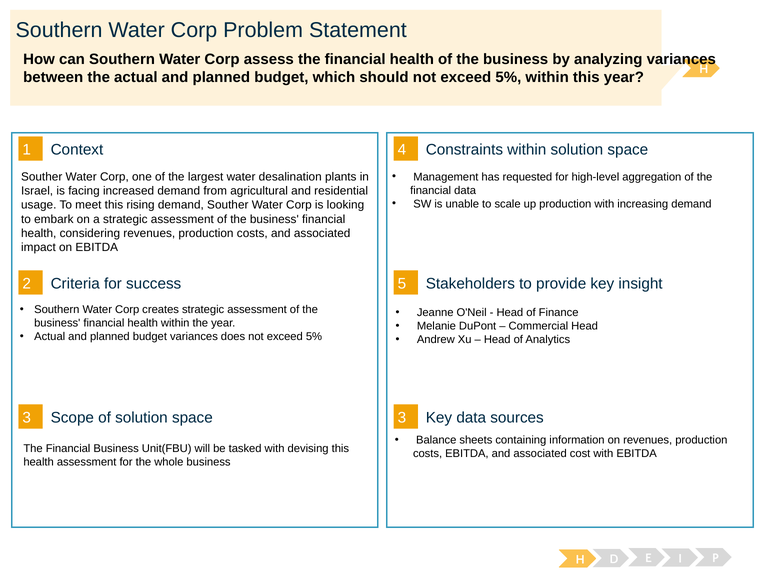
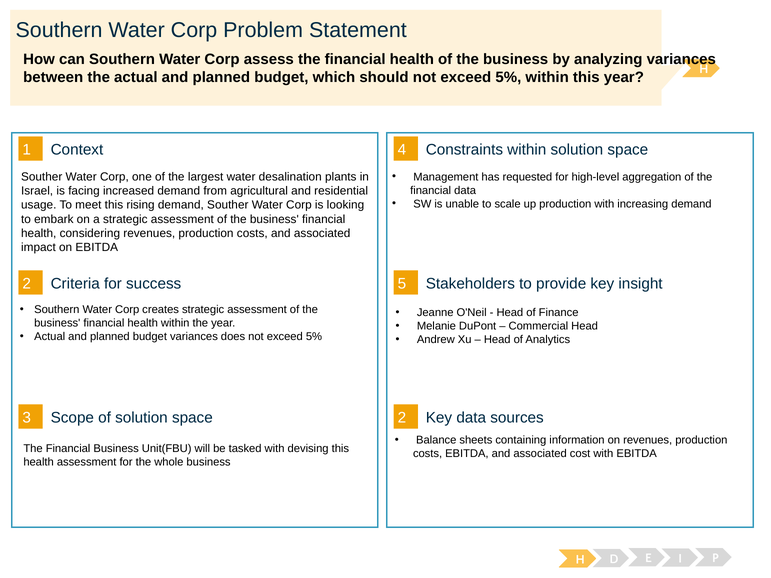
3 3: 3 -> 2 (402, 418)
